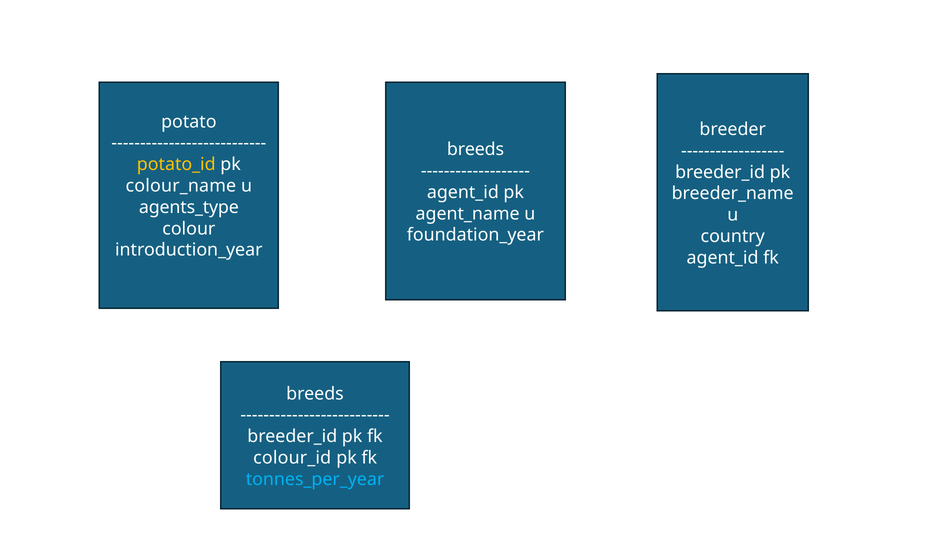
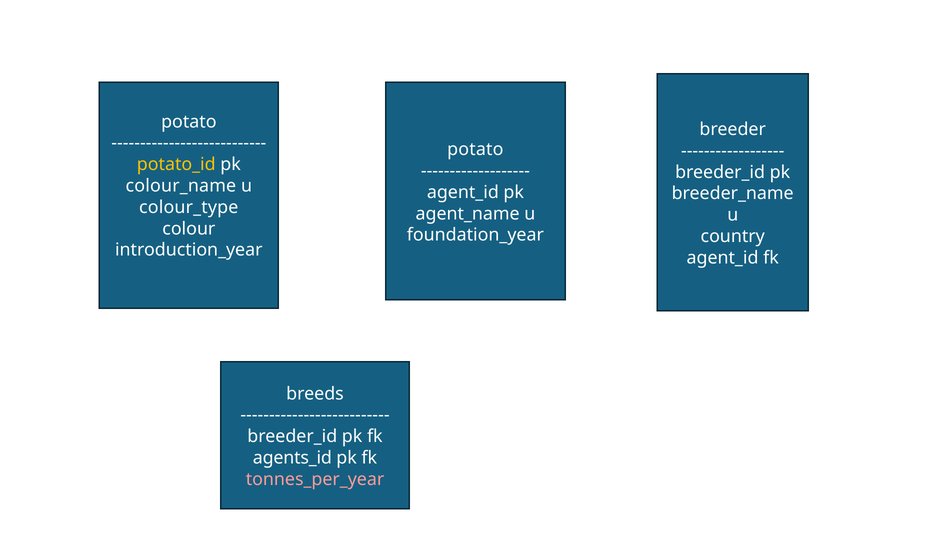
breeds: breeds -> potato (475, 149)
agents_type: agents_type -> colour_type (189, 207)
colour_id: colour_id -> agents_id (292, 458)
tonnes_per_year colour: light blue -> pink (315, 479)
